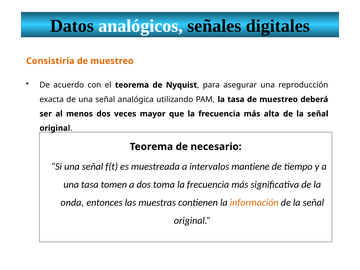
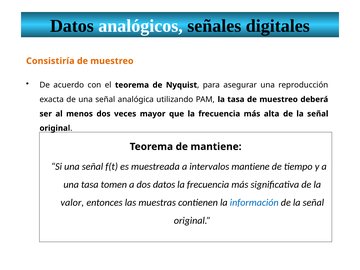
de necesario: necesario -> mantiene (216, 147)
dos toma: toma -> datos (164, 185)
onda: onda -> valor (72, 203)
información colour: orange -> blue (254, 203)
